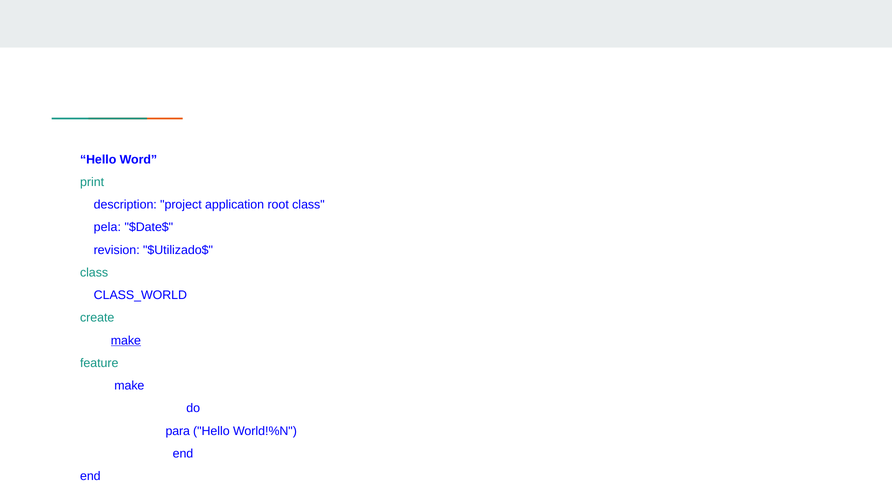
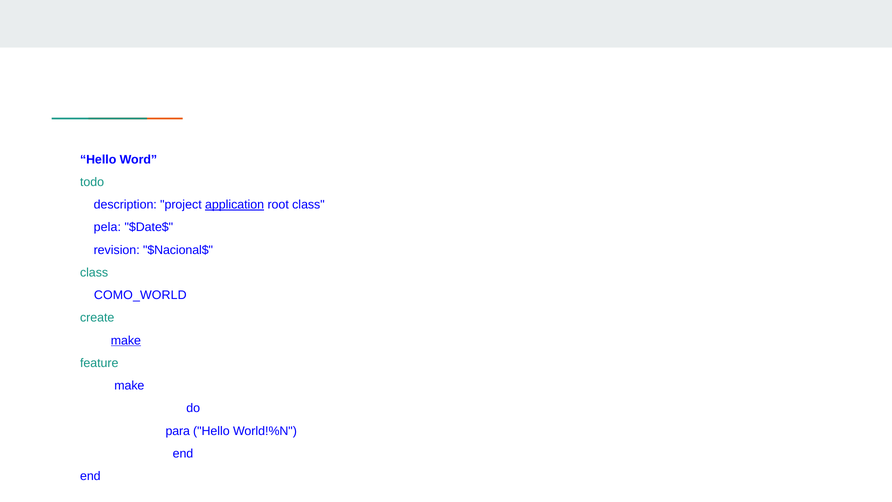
print: print -> todo (92, 182)
application underline: none -> present (235, 205)
$Utilizado$: $Utilizado$ -> $Nacional$ (178, 250)
CLASS_WORLD: CLASS_WORLD -> COMO_WORLD (140, 295)
